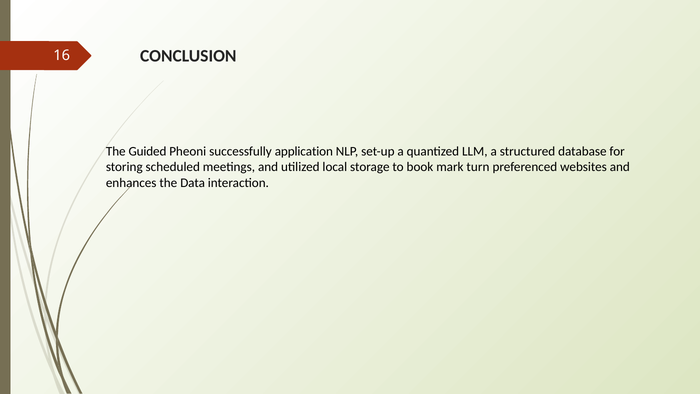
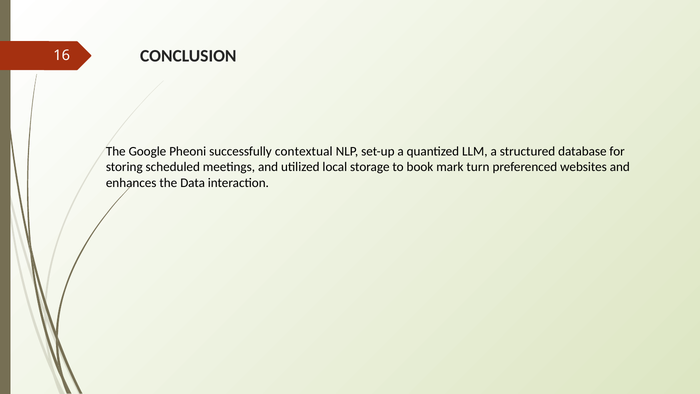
Guided: Guided -> Google (147, 151)
application: application -> contextual (304, 151)
